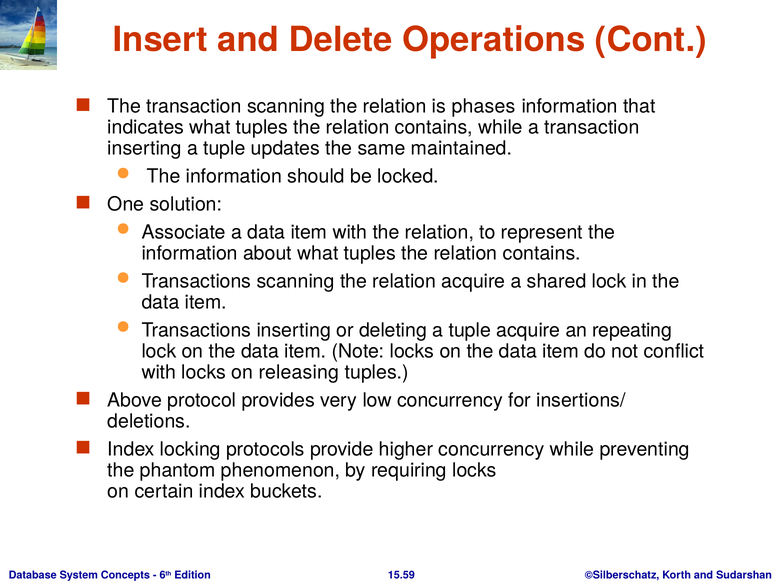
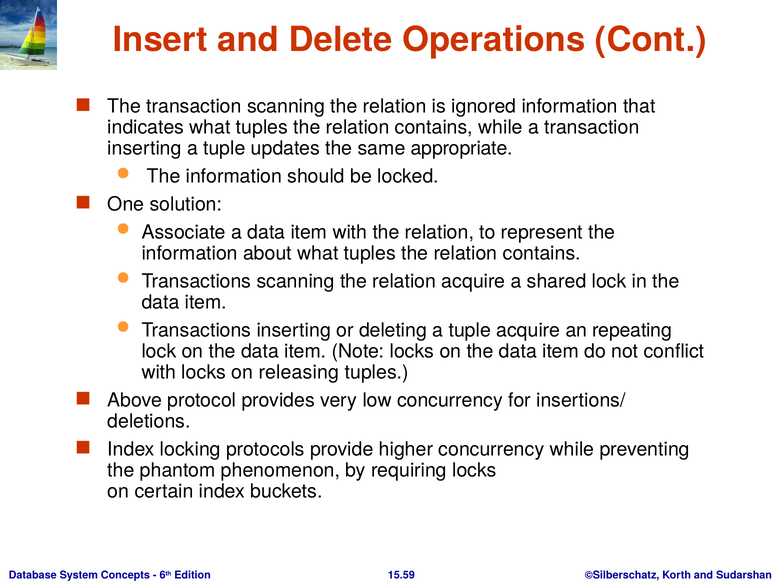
phases: phases -> ignored (484, 106)
maintained: maintained -> appropriate (462, 149)
